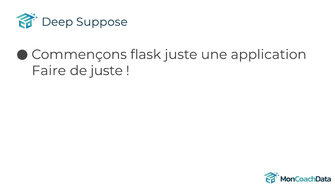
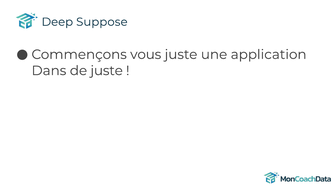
flask: flask -> vous (146, 55)
Faire: Faire -> Dans (49, 71)
